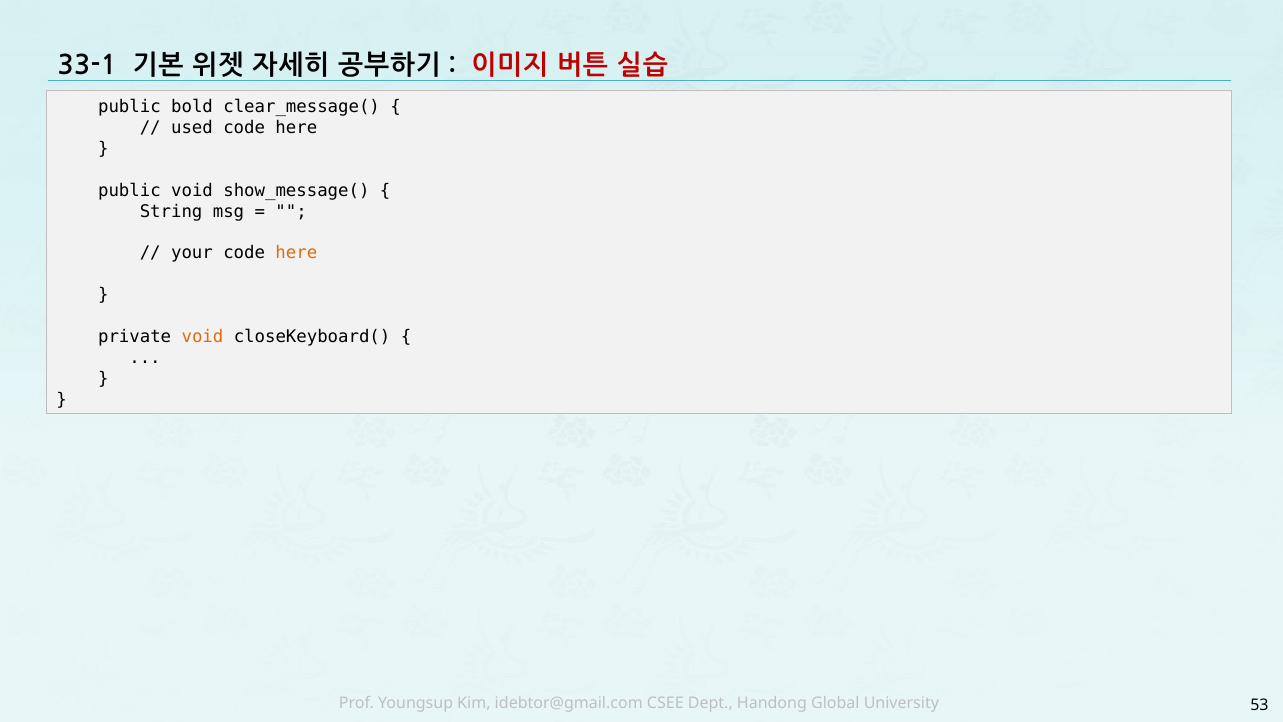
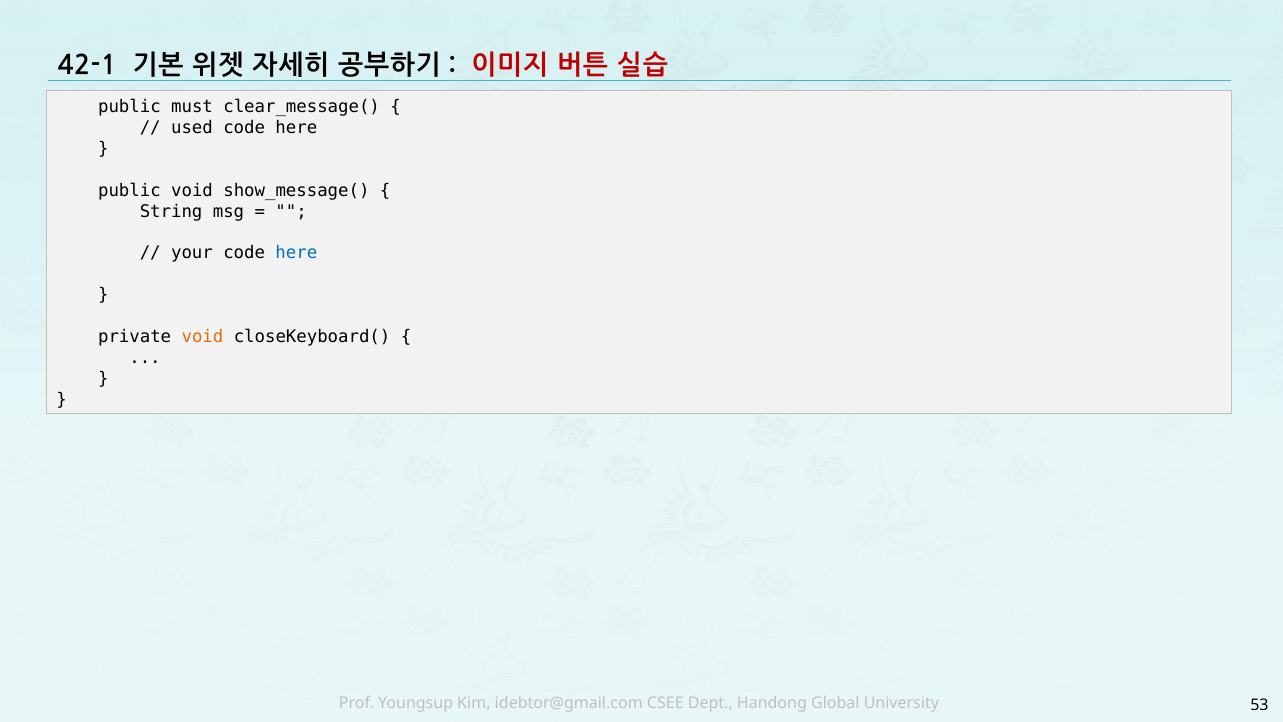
33-1: 33-1 -> 42-1 (87, 66)
bold: bold -> must (192, 107)
here colour: orange -> blue (296, 253)
